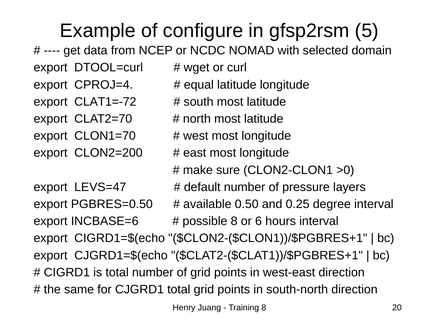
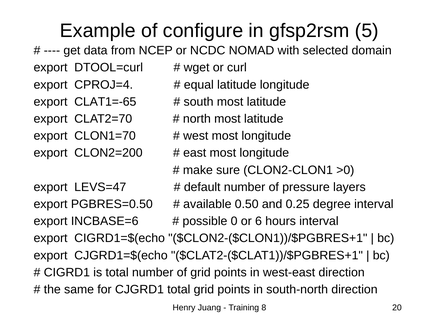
CLAT1=-72: CLAT1=-72 -> CLAT1=-65 (105, 102)
possible 8: 8 -> 0 (234, 221)
